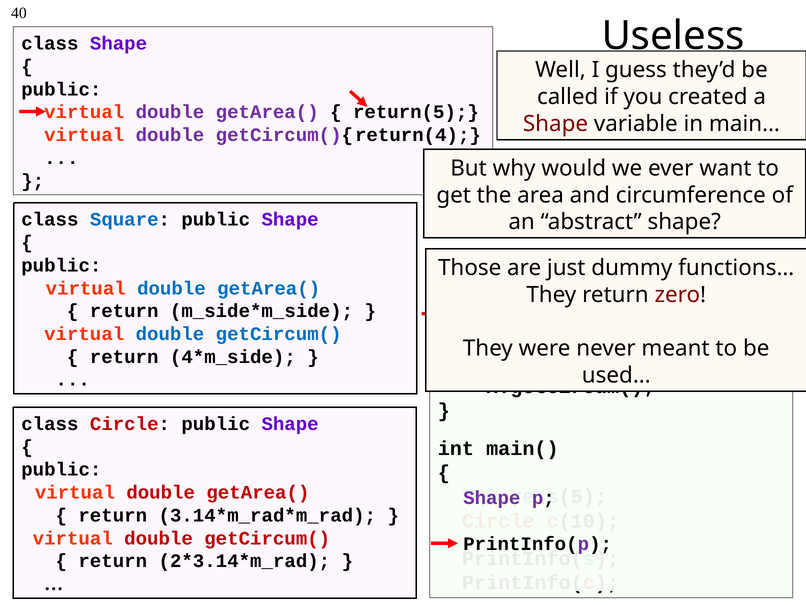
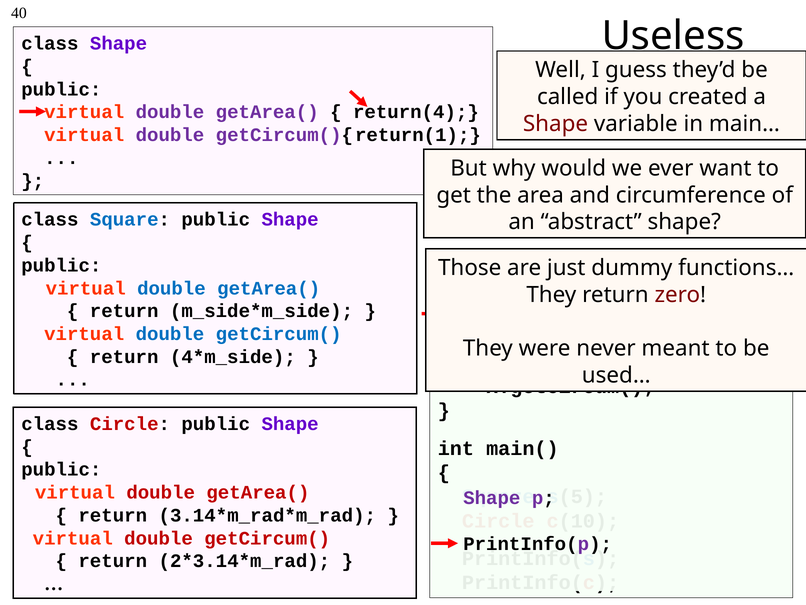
return(5: return(5 -> return(4 (416, 112)
return(4: return(4 -> return(1 (418, 135)
